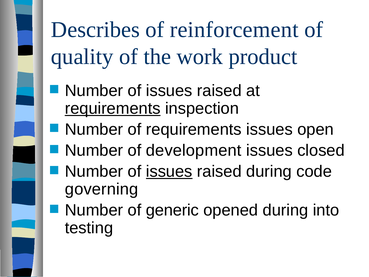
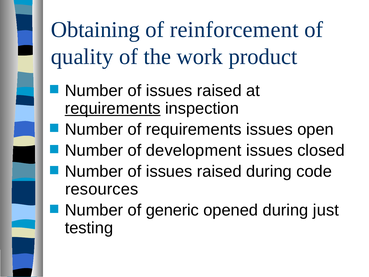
Describes: Describes -> Obtaining (95, 30)
issues underline: present -> none (169, 171)
governing: governing -> resources (102, 189)
into: into -> just (326, 210)
